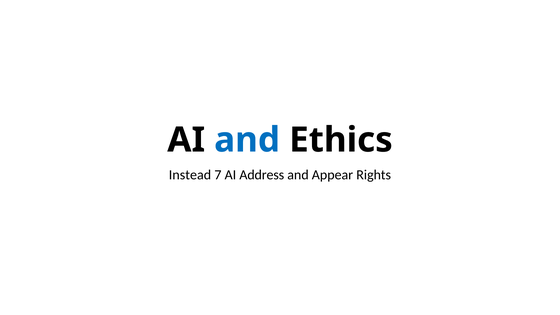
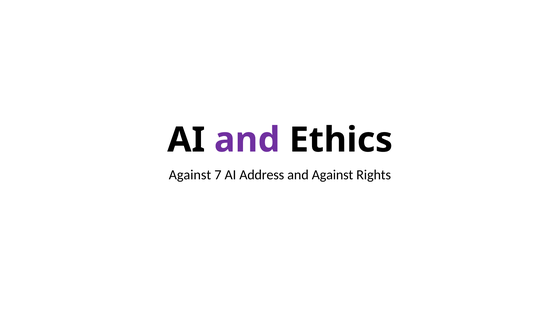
and colour: blue -> purple (247, 140)
Instead: Instead -> Against (190, 175)
and Appear: Appear -> Against (333, 175)
